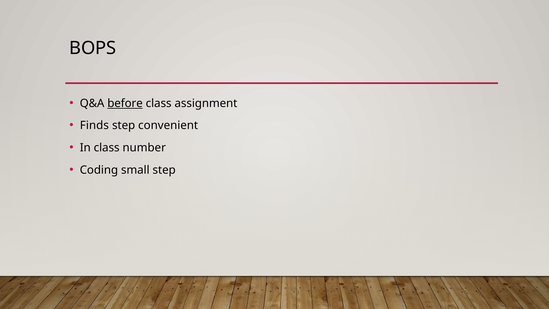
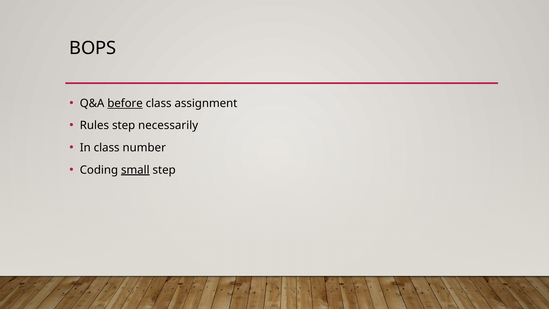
Finds: Finds -> Rules (94, 125)
convenient: convenient -> necessarily (168, 125)
small underline: none -> present (135, 170)
